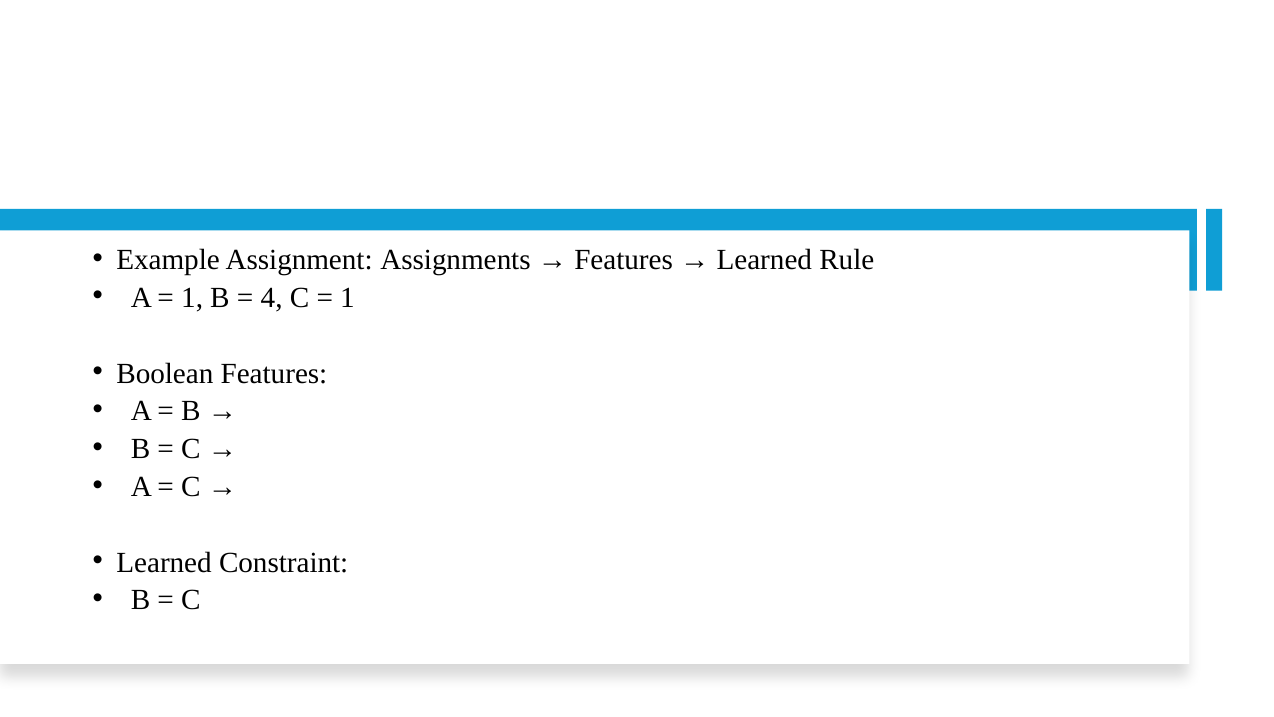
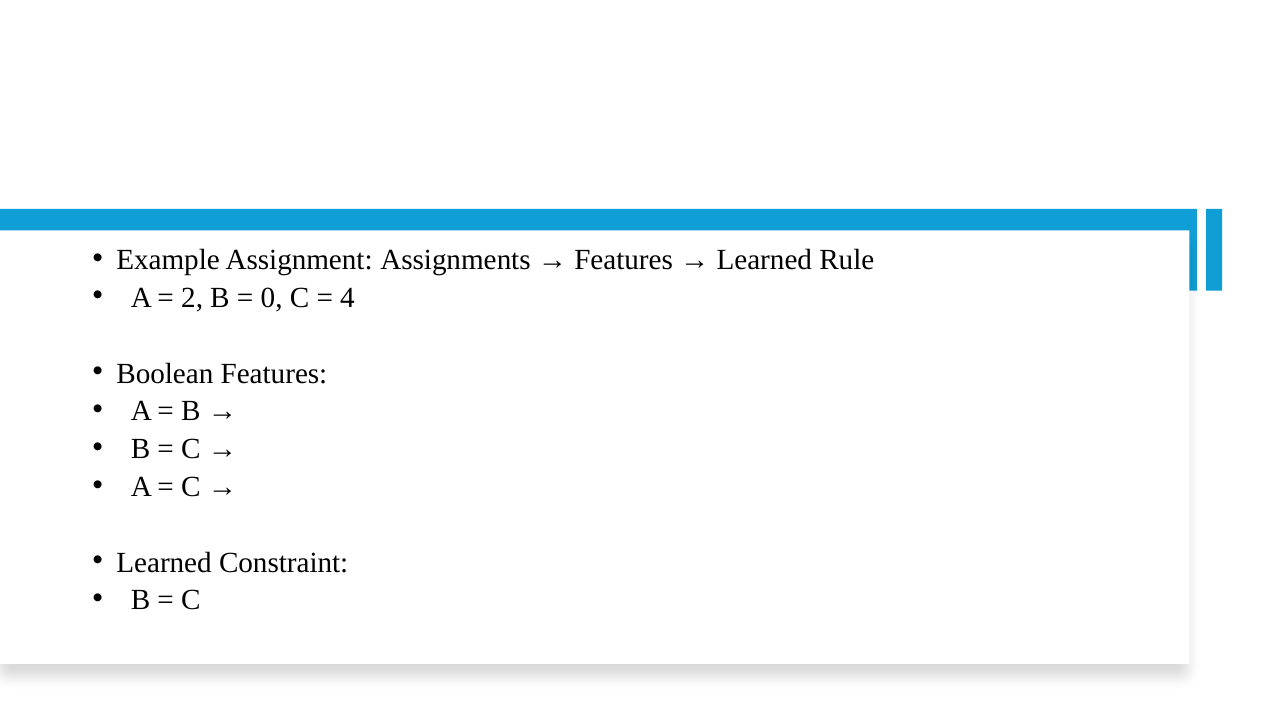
1: 1 -> 2 (192, 298)
4: 4 -> 0 (272, 298)
1: 1 -> 4 (348, 298)
